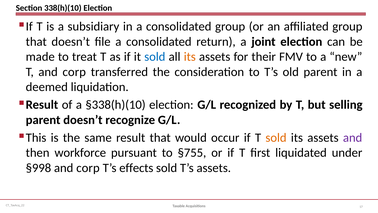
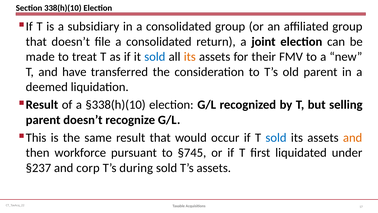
T and corp: corp -> have (74, 72)
sold colour: orange -> blue (276, 137)
and colour: purple -> orange (353, 137)
§755: §755 -> §745 (192, 153)
§998: §998 -> §237 (38, 168)
effects: effects -> during (136, 168)
